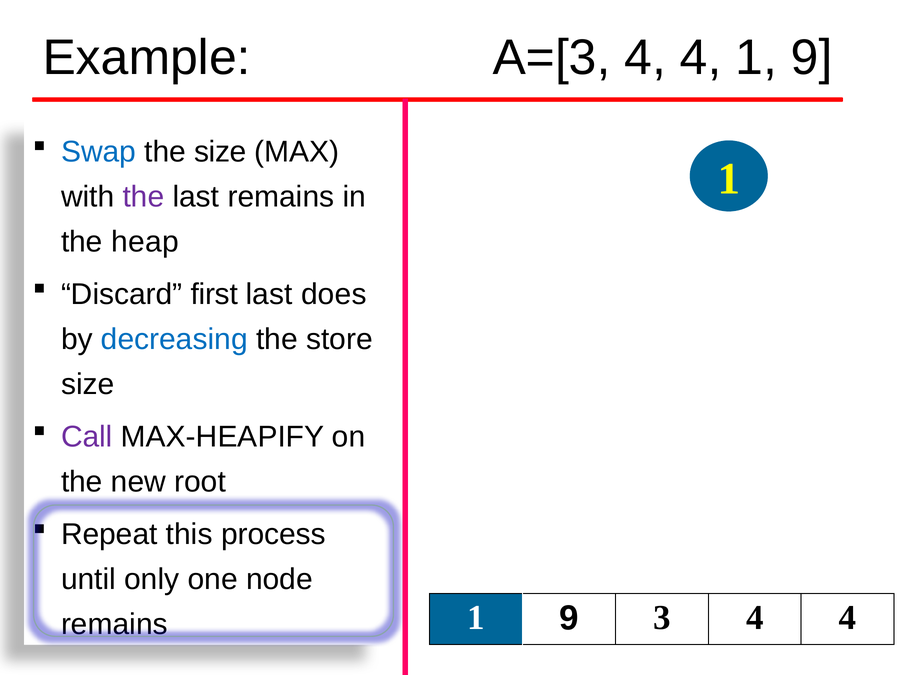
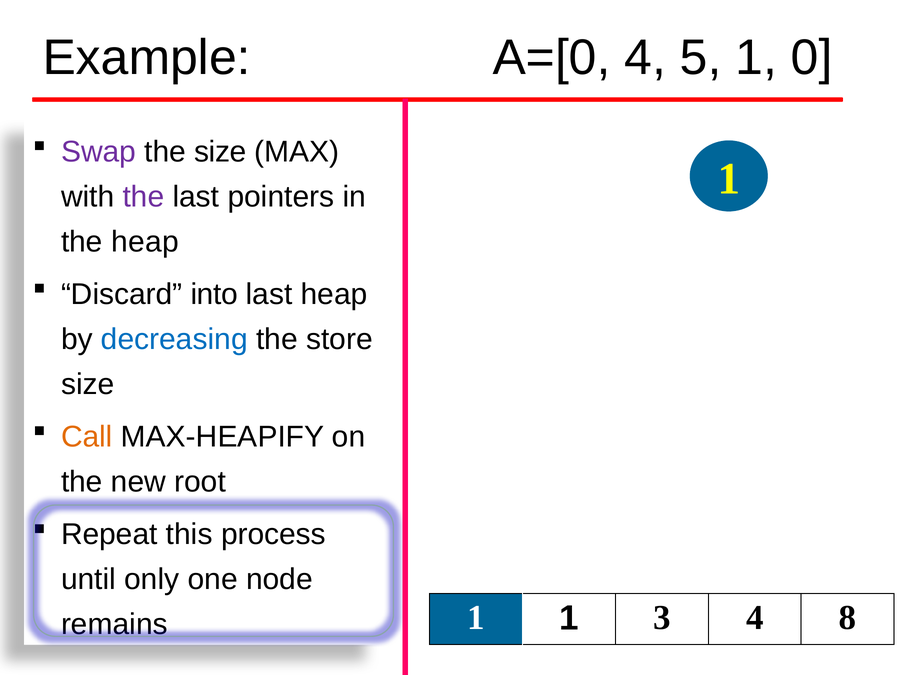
A=[3: A=[3 -> A=[0 (552, 58)
4: 4 -> 5 (701, 58)
9: 9 -> 0 (812, 58)
Swap colour: blue -> purple (99, 152)
last remains: remains -> pointers (281, 197)
first: first -> into (214, 294)
last does: does -> heap (334, 294)
Call colour: purple -> orange (87, 437)
9: 9 -> 1 (569, 618)
3 4 4: 4 -> 8 (848, 618)
